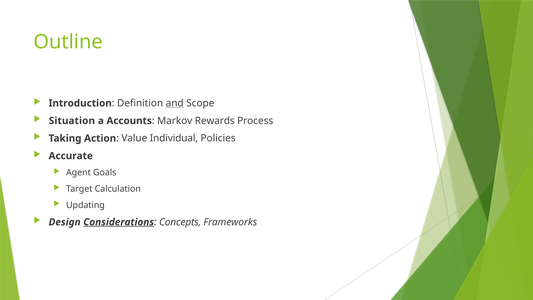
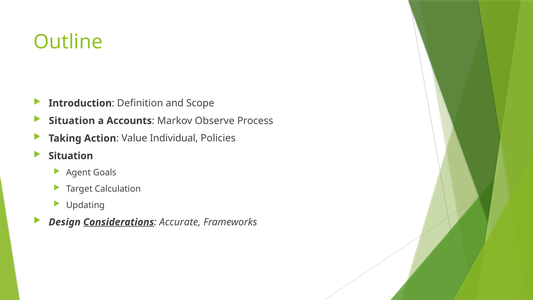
and underline: present -> none (175, 103)
Rewards: Rewards -> Observe (215, 121)
Accurate: Accurate -> Situation (71, 156)
Concepts: Concepts -> Accurate (180, 222)
